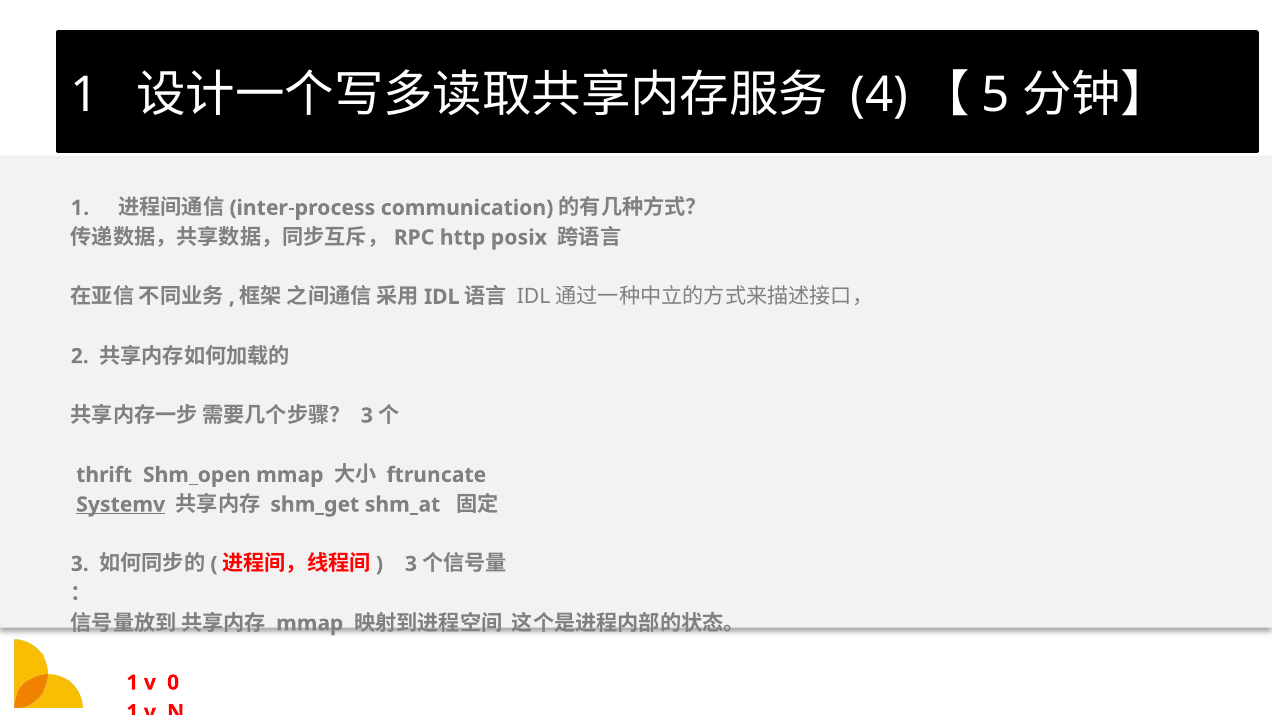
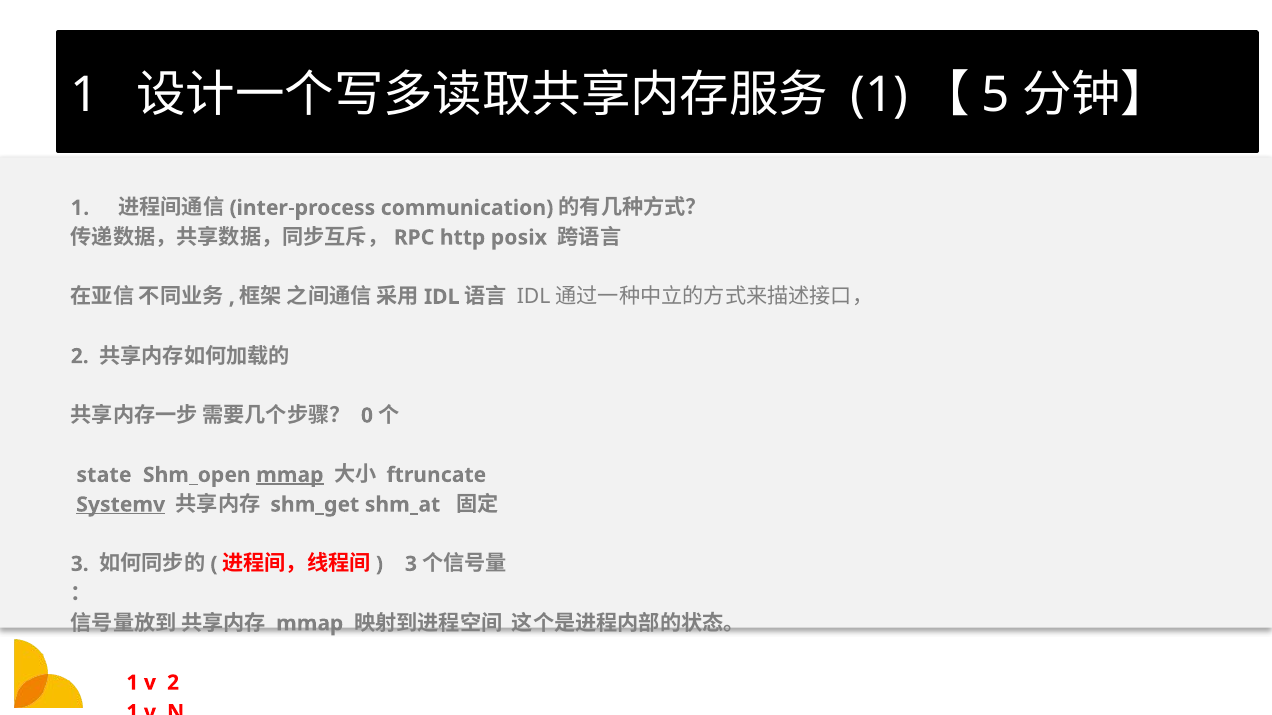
4: 4 -> 1 (880, 95)
3: 3 -> 0 (367, 416)
thrift: thrift -> state (104, 475)
mmap underline: none -> present (290, 475)
v 0: 0 -> 2 (173, 683)
